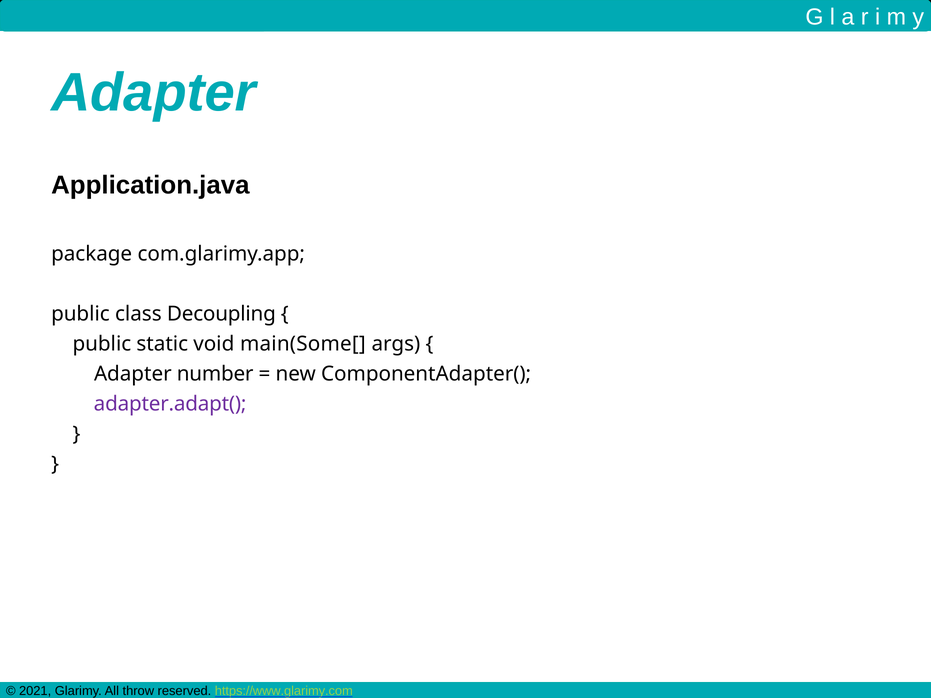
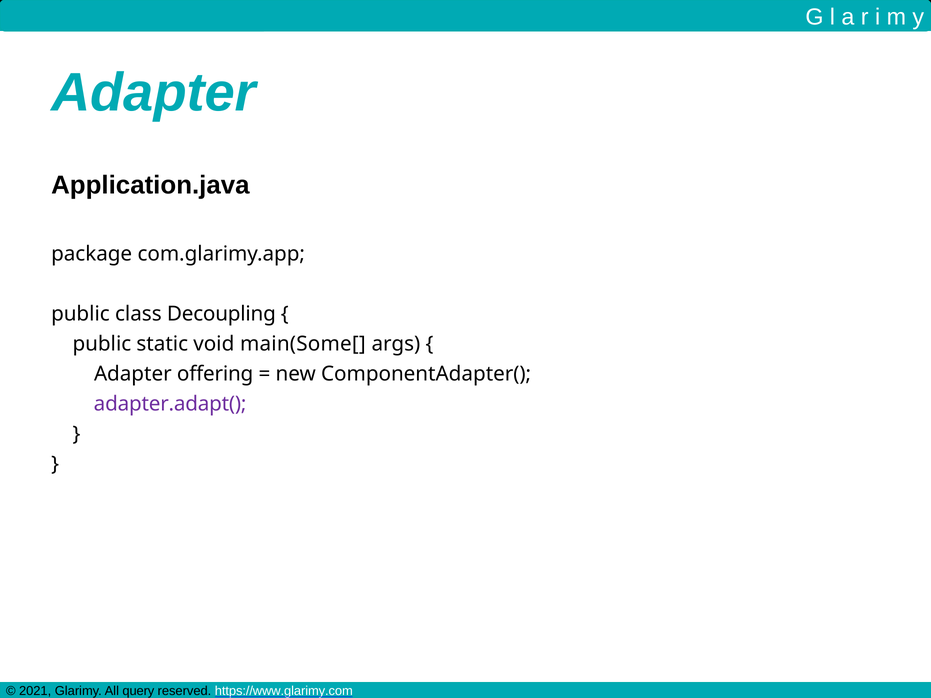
number: number -> offering (215, 374)
throw: throw -> query (138, 691)
https://www.glarimy.com colour: light green -> white (284, 691)
